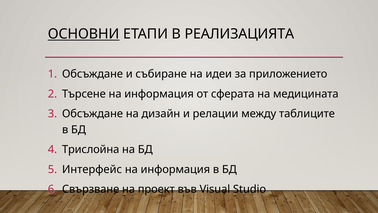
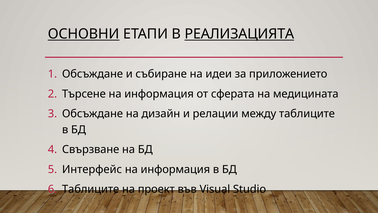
РЕАЛИЗАЦИЯТА underline: none -> present (239, 34)
Трислойна: Трислойна -> Свързване (91, 149)
Свързване: Свързване -> Таблиците (91, 189)
